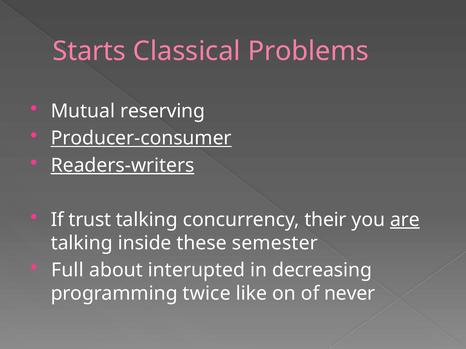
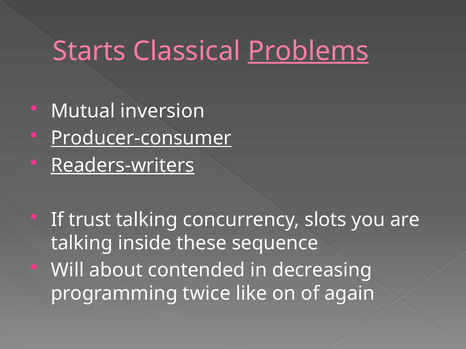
Problems underline: none -> present (308, 51)
reserving: reserving -> inversion (163, 111)
their: their -> slots (326, 220)
are underline: present -> none (405, 220)
semester: semester -> sequence (275, 243)
Full: Full -> Will (67, 270)
interupted: interupted -> contended (197, 270)
never: never -> again (350, 294)
